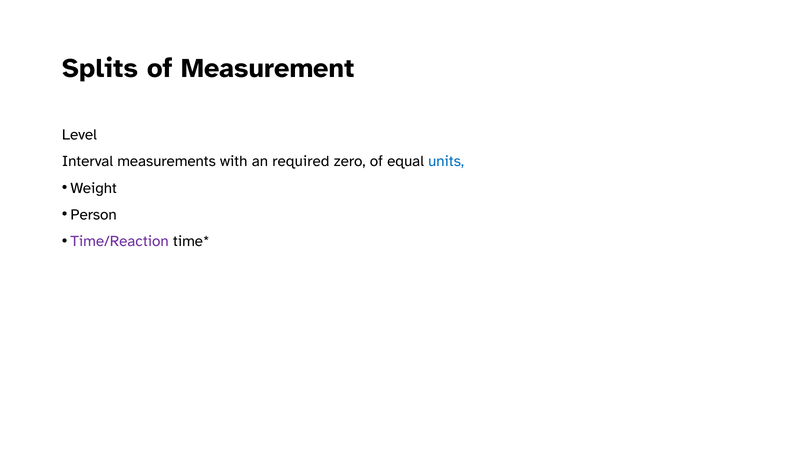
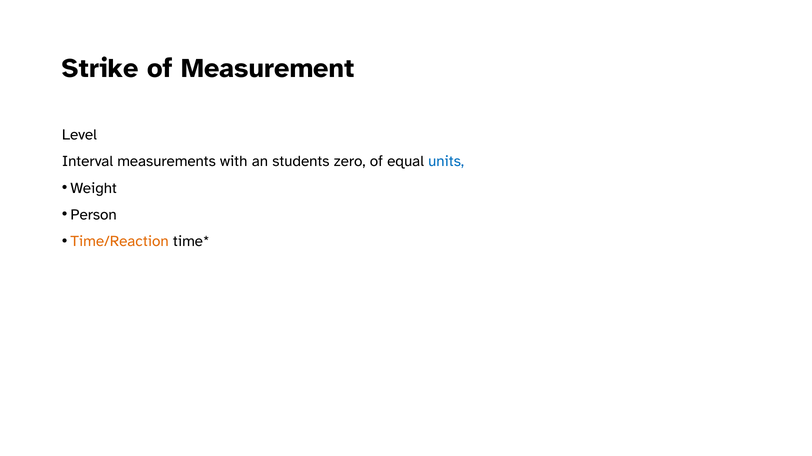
Splits: Splits -> Strike (100, 68)
required: required -> students (301, 162)
Time/Reaction colour: purple -> orange (120, 242)
